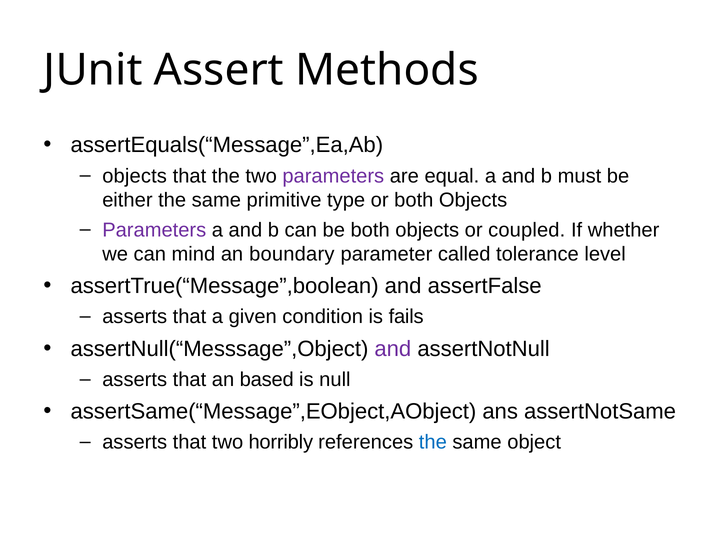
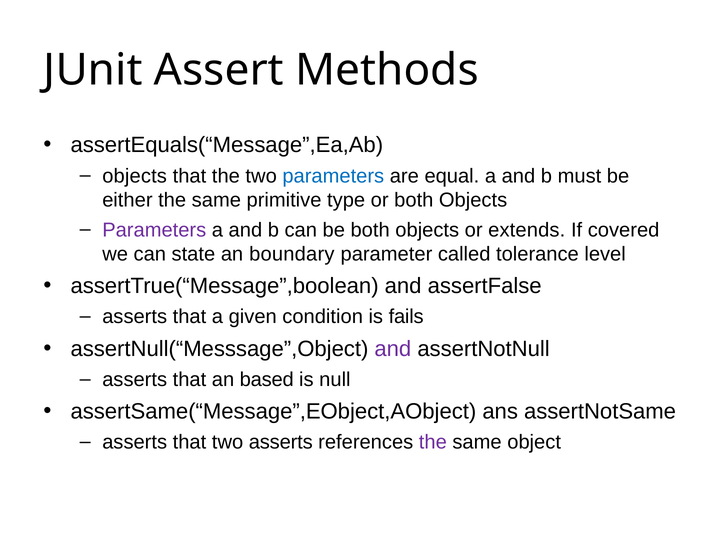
parameters colour: purple -> blue (333, 176)
coupled: coupled -> extends (527, 230)
whether: whether -> covered (624, 230)
mind: mind -> state (193, 254)
two horribly: horribly -> asserts (281, 442)
the colour: blue -> purple (433, 442)
